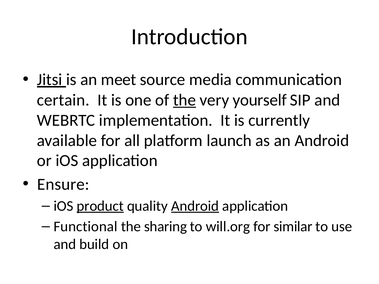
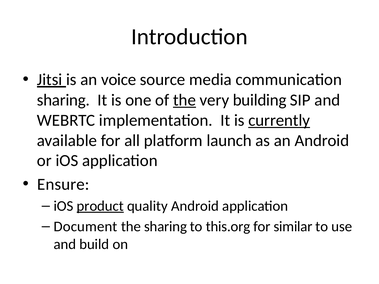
meet: meet -> voice (119, 80)
certain: certain -> sharing (63, 100)
yourself: yourself -> building (260, 100)
currently underline: none -> present (279, 120)
Android underline: present -> none (195, 206)
Functional: Functional -> Document (86, 227)
will.org: will.org -> this.org (228, 227)
